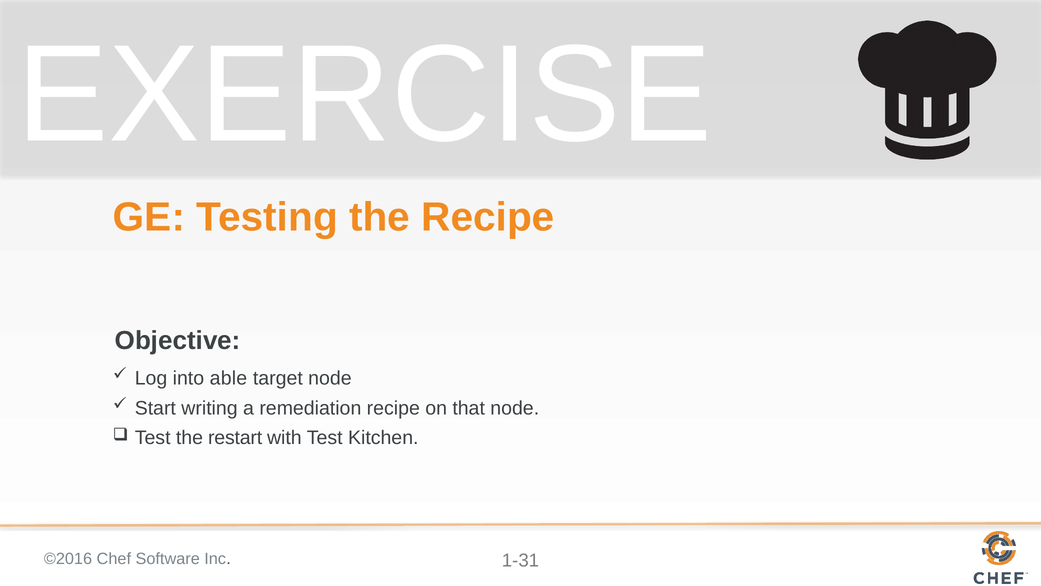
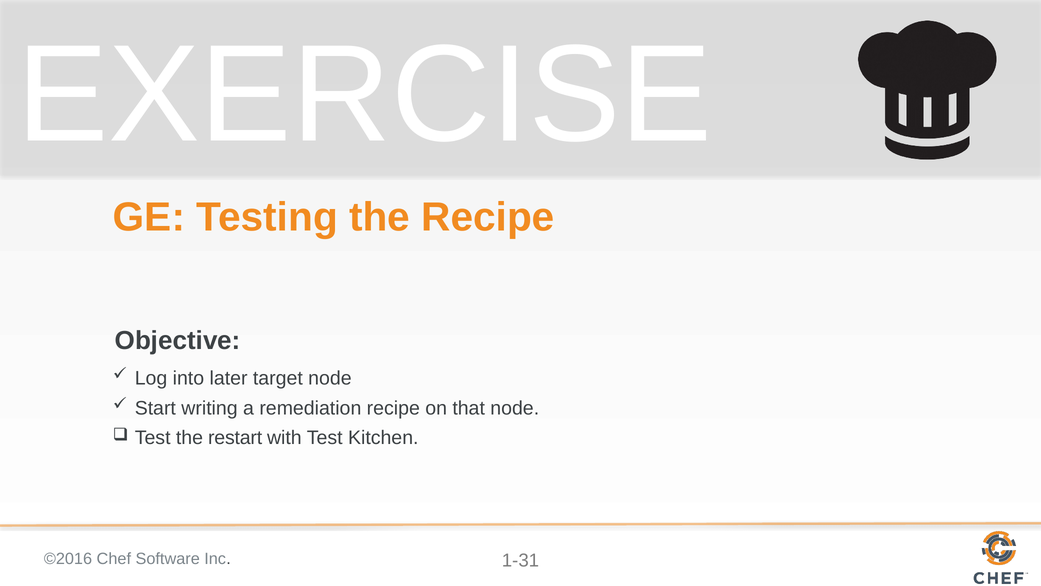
able: able -> later (229, 378)
